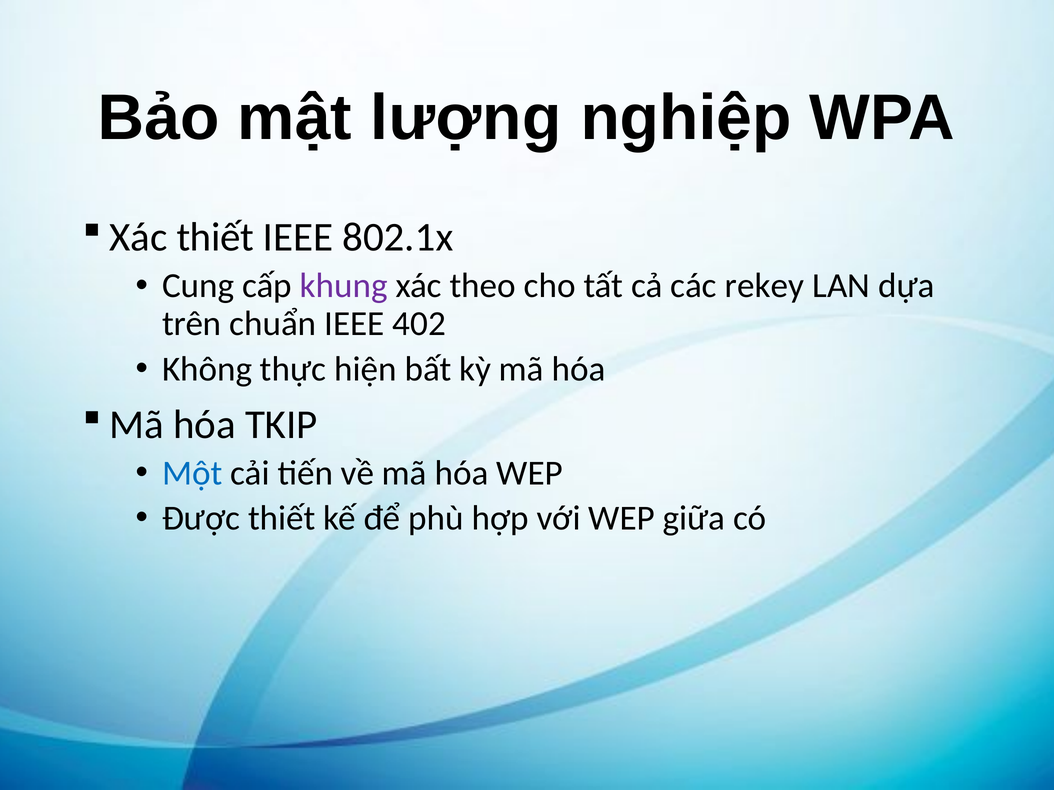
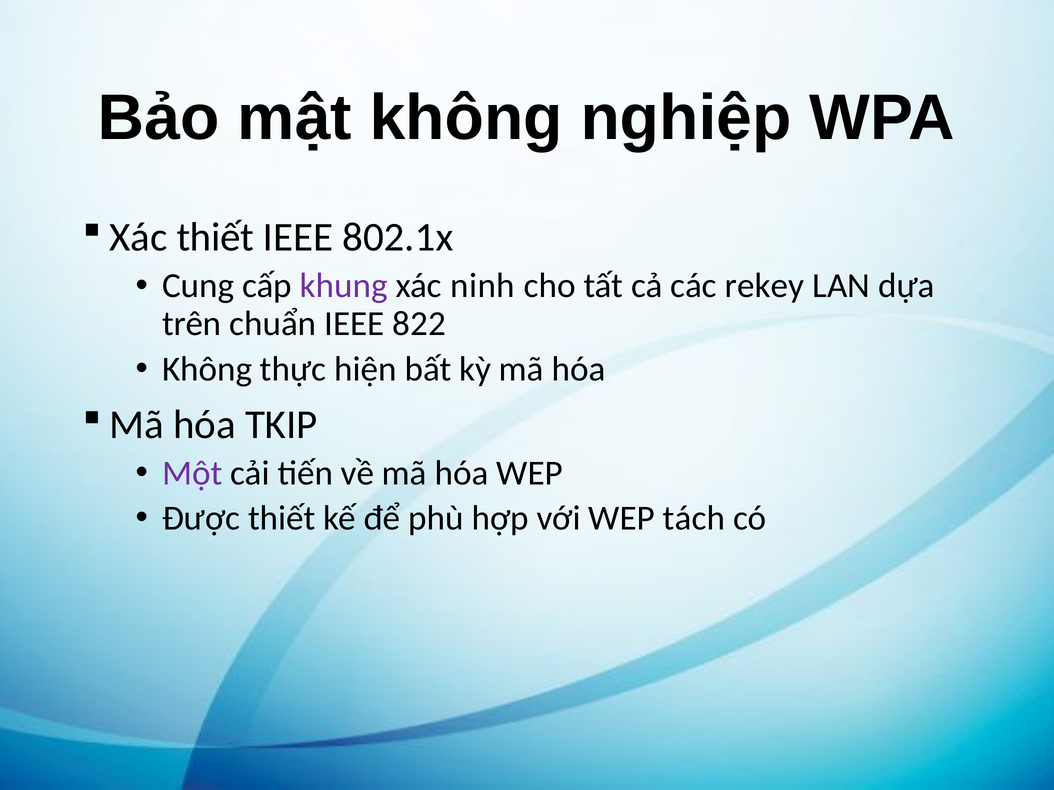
mật lượng: lượng -> không (466, 118)
theo: theo -> ninh (483, 286)
402: 402 -> 822 (419, 324)
Một colour: blue -> purple (192, 473)
giữa: giữa -> tách (694, 519)
